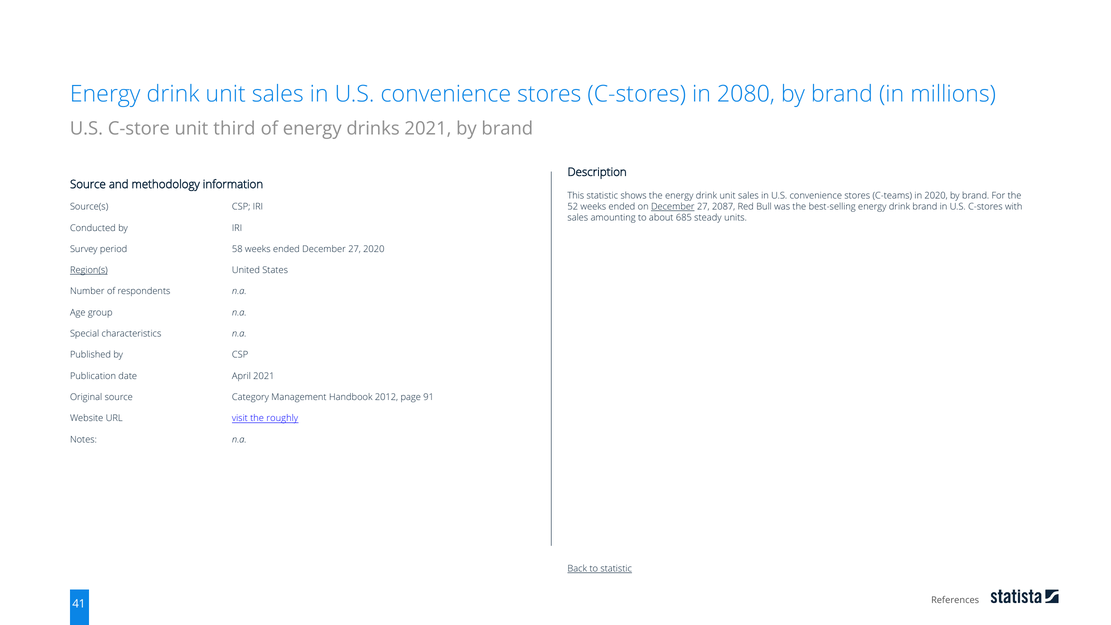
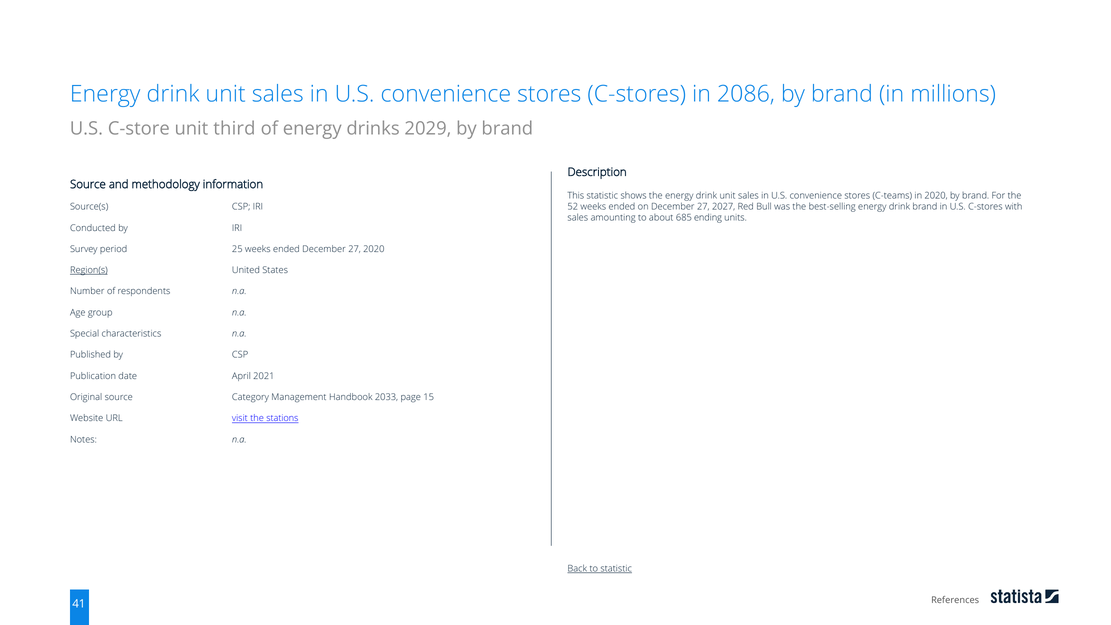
2080: 2080 -> 2086 (746, 94)
drinks 2021: 2021 -> 2029 (428, 129)
December underline: present -> none (673, 207)
2087: 2087 -> 2027 (724, 207)
steady: steady -> ending (708, 218)
58: 58 -> 25 (237, 249)
2012: 2012 -> 2033 (387, 397)
91: 91 -> 15 (429, 397)
roughly: roughly -> stations (282, 418)
